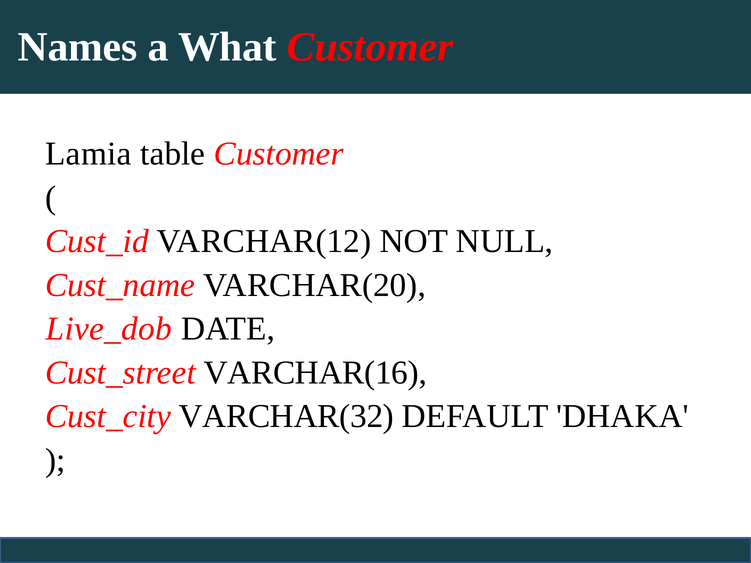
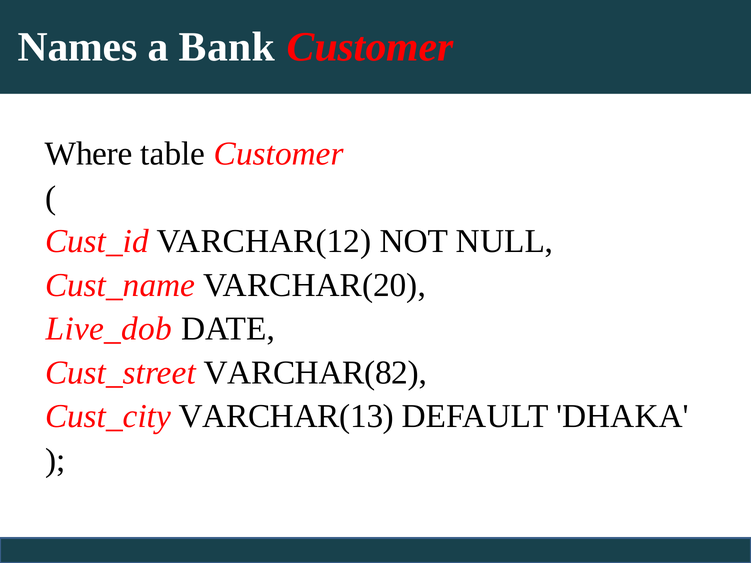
What: What -> Bank (227, 47)
Lamia: Lamia -> Where (89, 154)
VARCHAR(16: VARCHAR(16 -> VARCHAR(82 (315, 373)
VARCHAR(32: VARCHAR(32 -> VARCHAR(13 (286, 417)
